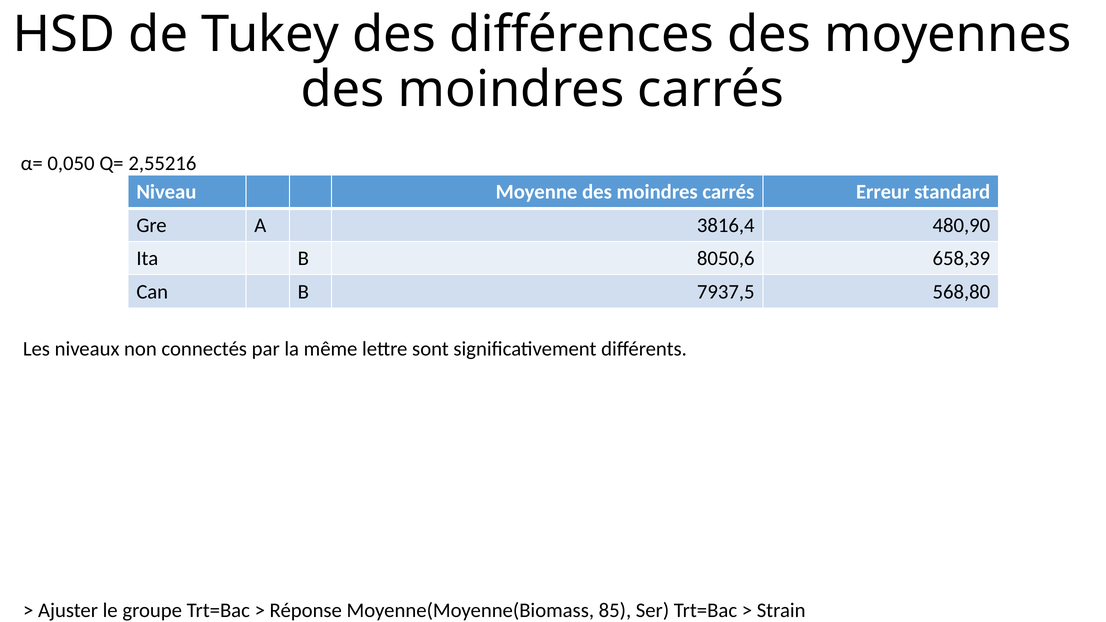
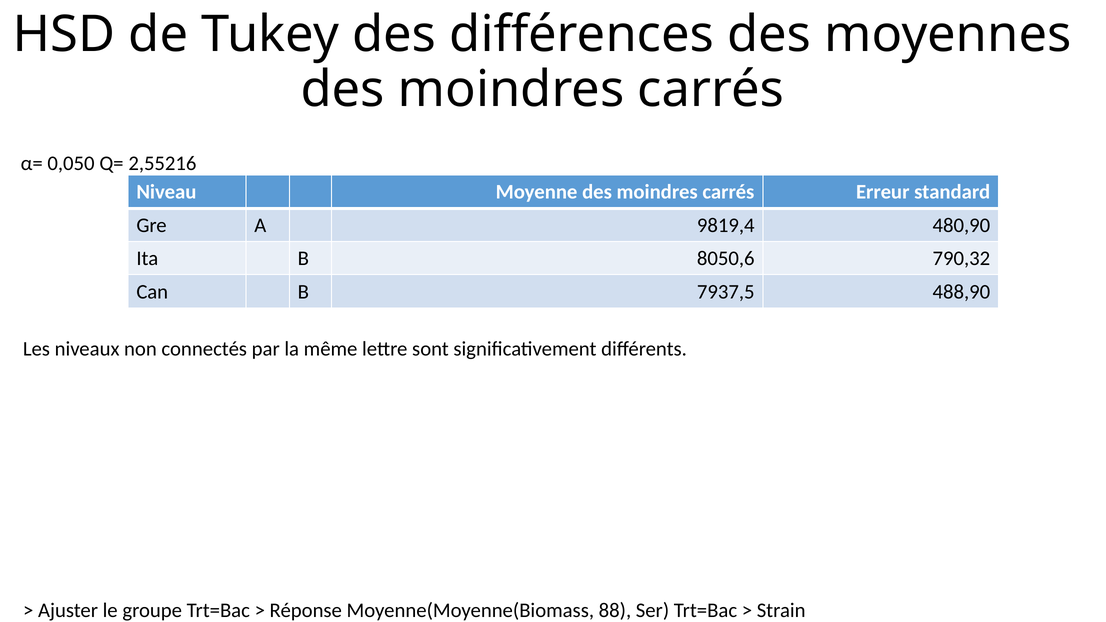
3816,4: 3816,4 -> 9819,4 (726, 225)
658,39: 658,39 -> 790,32 (961, 259)
568,80: 568,80 -> 488,90 (961, 292)
85: 85 -> 88 (615, 611)
